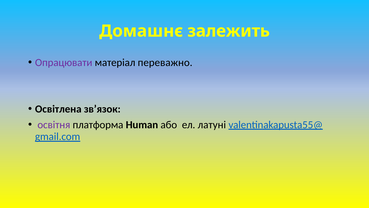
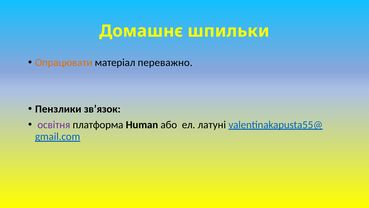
залежить: залежить -> шпильки (228, 31)
Опрацювати colour: purple -> orange (64, 62)
Освітлена: Освітлена -> Пензлики (58, 109)
